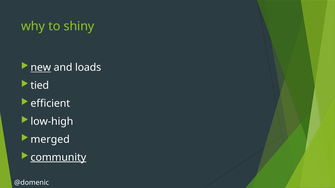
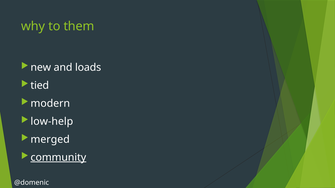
shiny: shiny -> them (79, 26)
new underline: present -> none (41, 68)
efficient: efficient -> modern (50, 104)
low-high: low-high -> low-help (52, 122)
